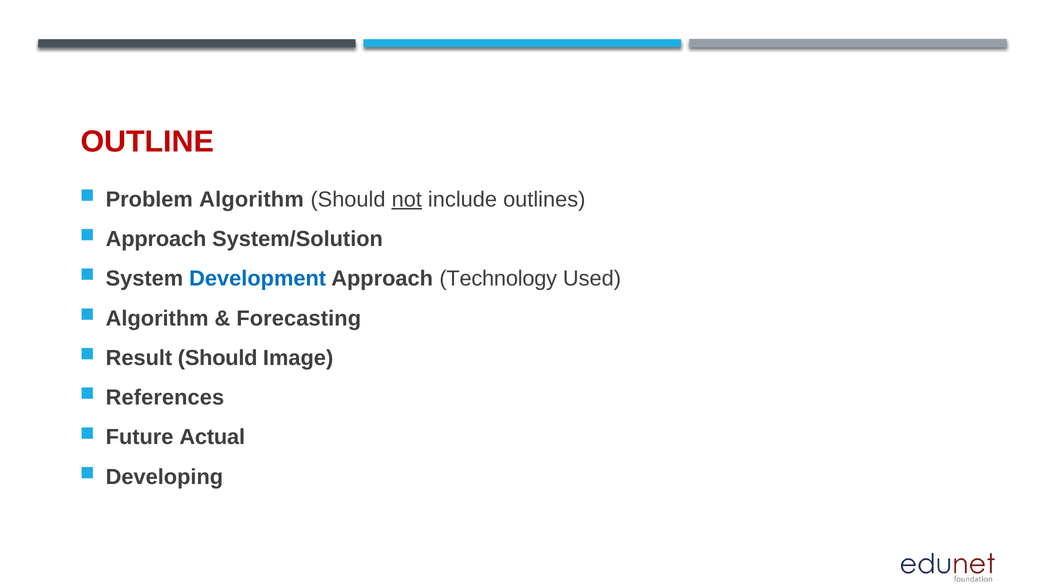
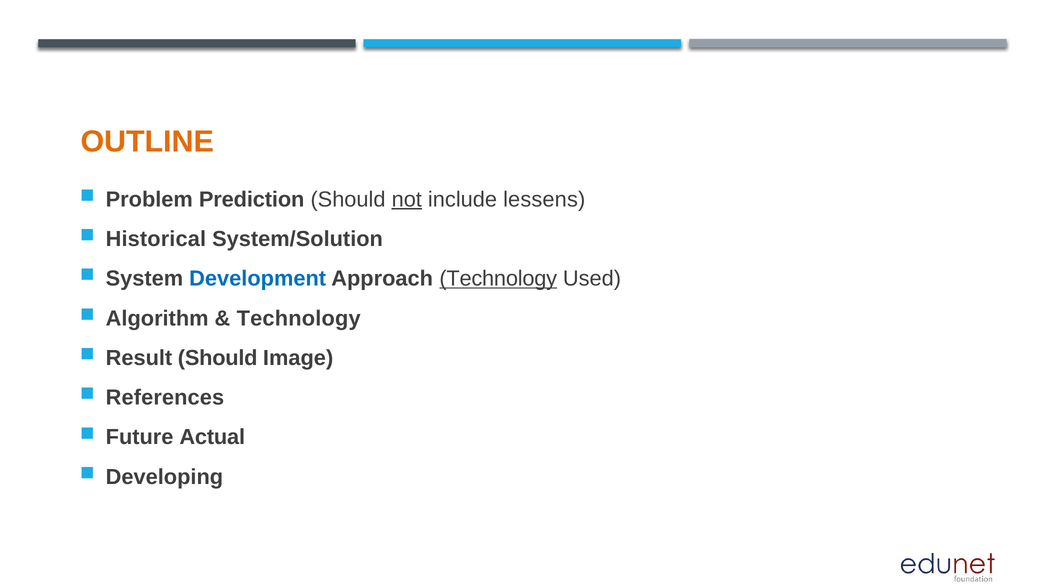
OUTLINE colour: red -> orange (147, 141)
Problem Algorithm: Algorithm -> Prediction (252, 199)
outlines: outlines -> lessens (544, 199)
Approach: Approach -> Historical (156, 239)
Technology underline: none -> present (498, 279)
Forecasting: Forecasting -> Technology (299, 318)
